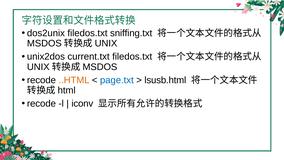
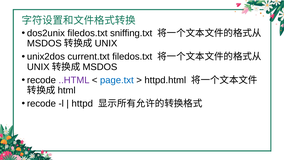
..HTML colour: orange -> purple (74, 80)
lsusb.html: lsusb.html -> httpd.html (165, 80)
iconv: iconv -> httpd (82, 103)
